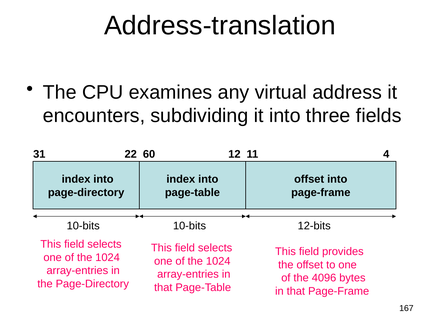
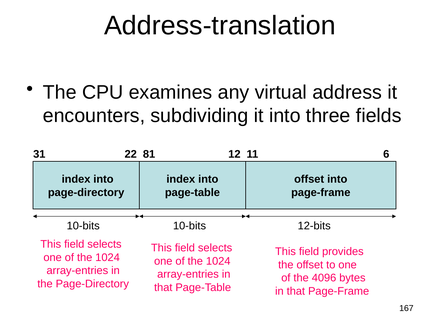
60: 60 -> 81 (149, 154)
4: 4 -> 6 (386, 154)
